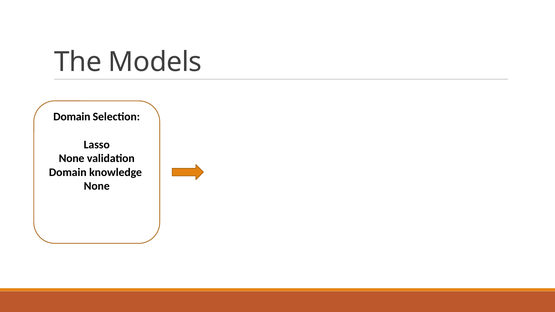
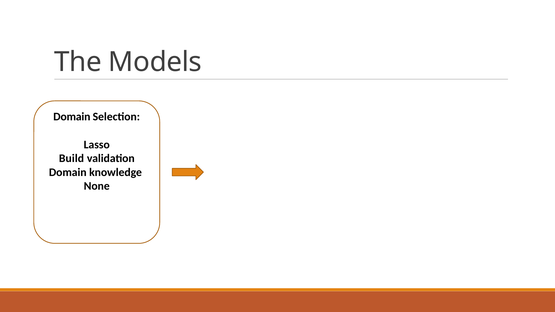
None: None -> Build (71, 159)
